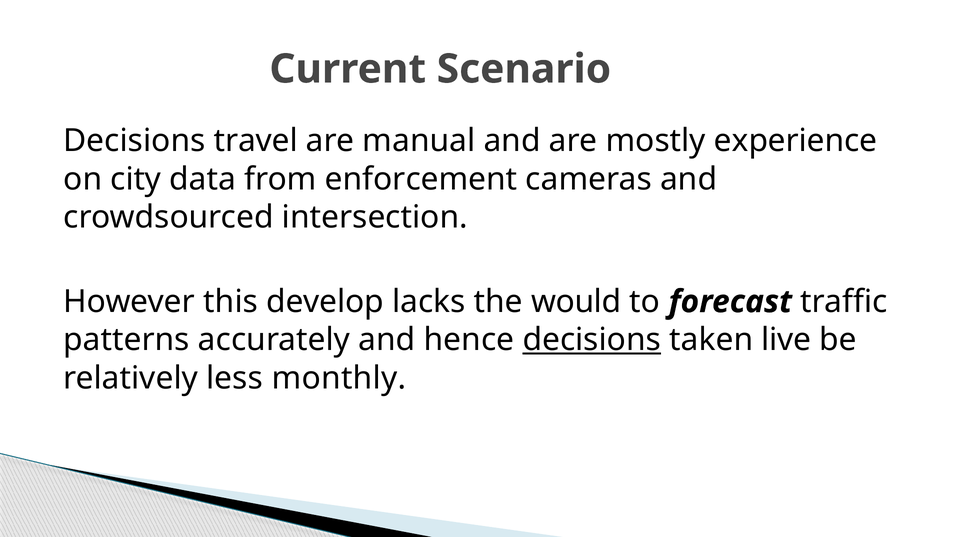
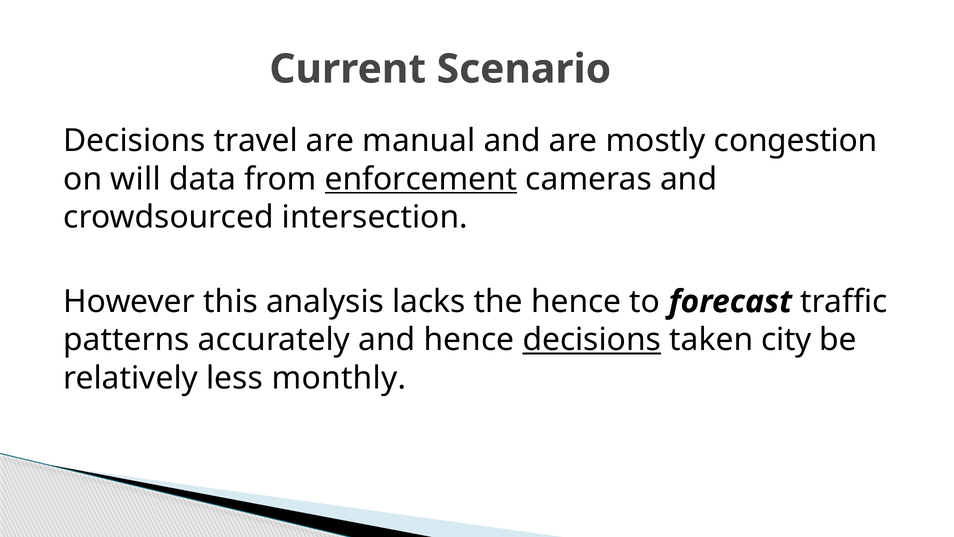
experience: experience -> congestion (796, 141)
city: city -> will (136, 179)
enforcement underline: none -> present (421, 179)
develop: develop -> analysis (325, 302)
the would: would -> hence (576, 302)
live: live -> city (786, 340)
